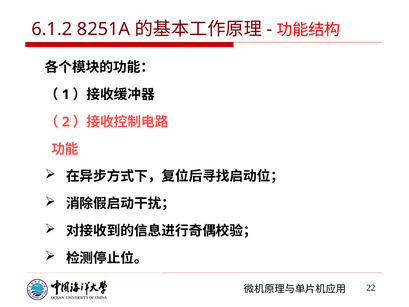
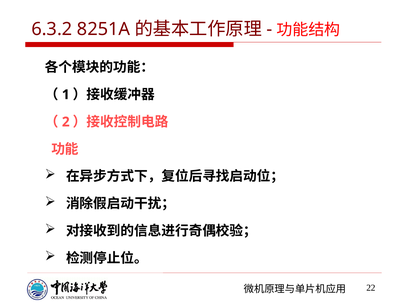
6.1.2: 6.1.2 -> 6.3.2 (52, 29)
